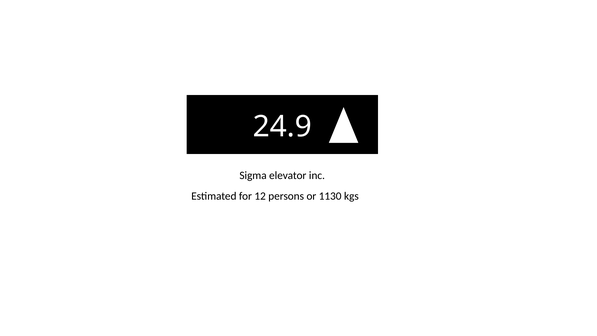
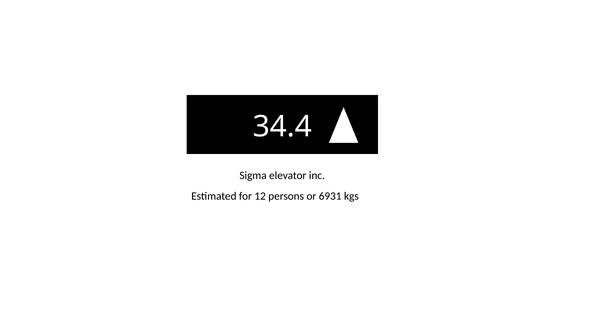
24.9: 24.9 -> 34.4 (282, 127)
1130: 1130 -> 6931 (330, 196)
